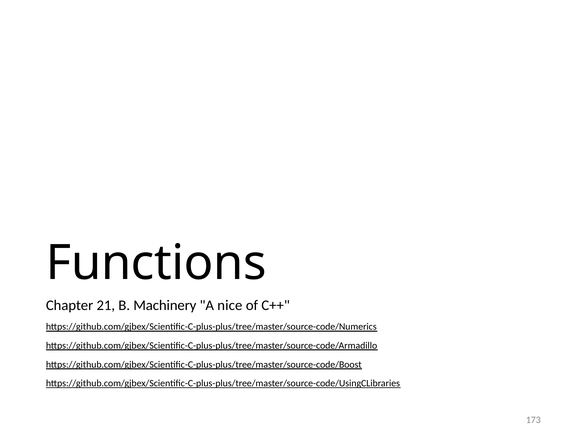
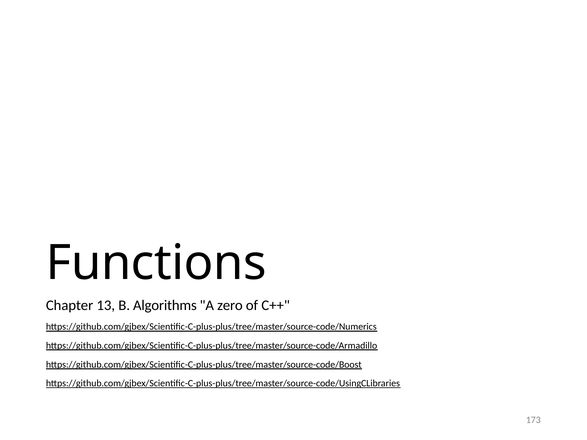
21: 21 -> 13 (106, 305)
Machinery: Machinery -> Algorithms (165, 305)
nice: nice -> zero (230, 305)
